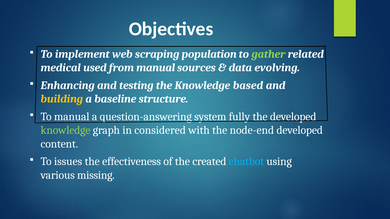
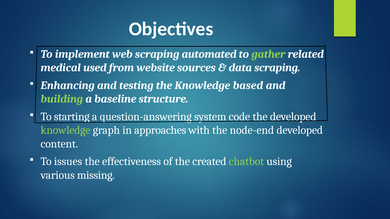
population: population -> automated (209, 54)
from manual: manual -> website (156, 68)
data evolving: evolving -> scraping (277, 68)
building colour: yellow -> light green (62, 99)
To manual: manual -> starting (72, 117)
fully: fully -> code (239, 117)
considered: considered -> approaches (160, 130)
chatbot colour: light blue -> light green (246, 162)
